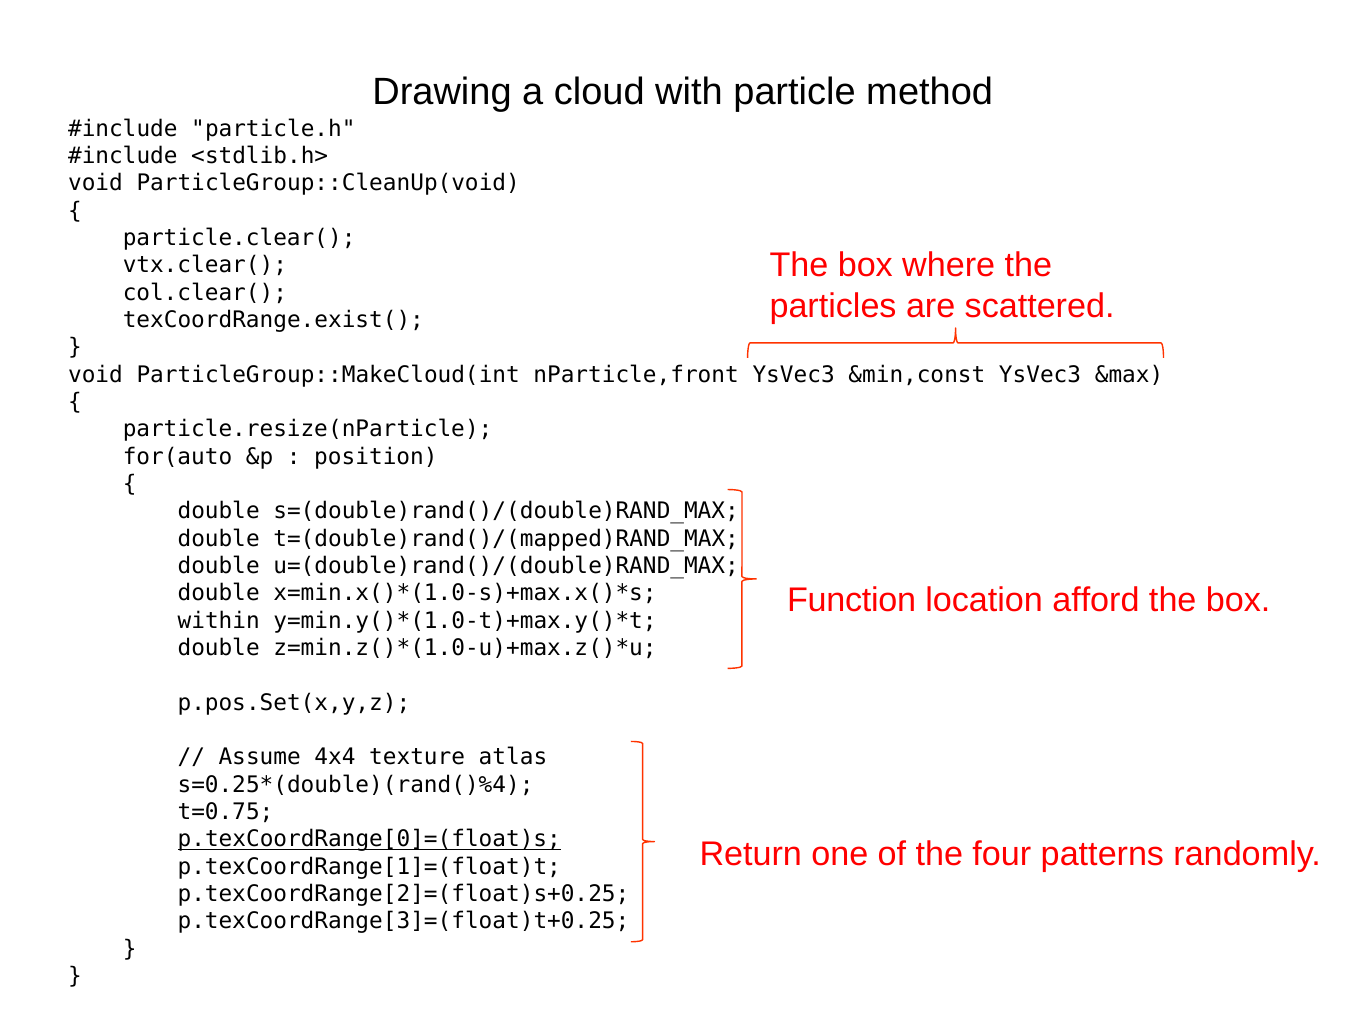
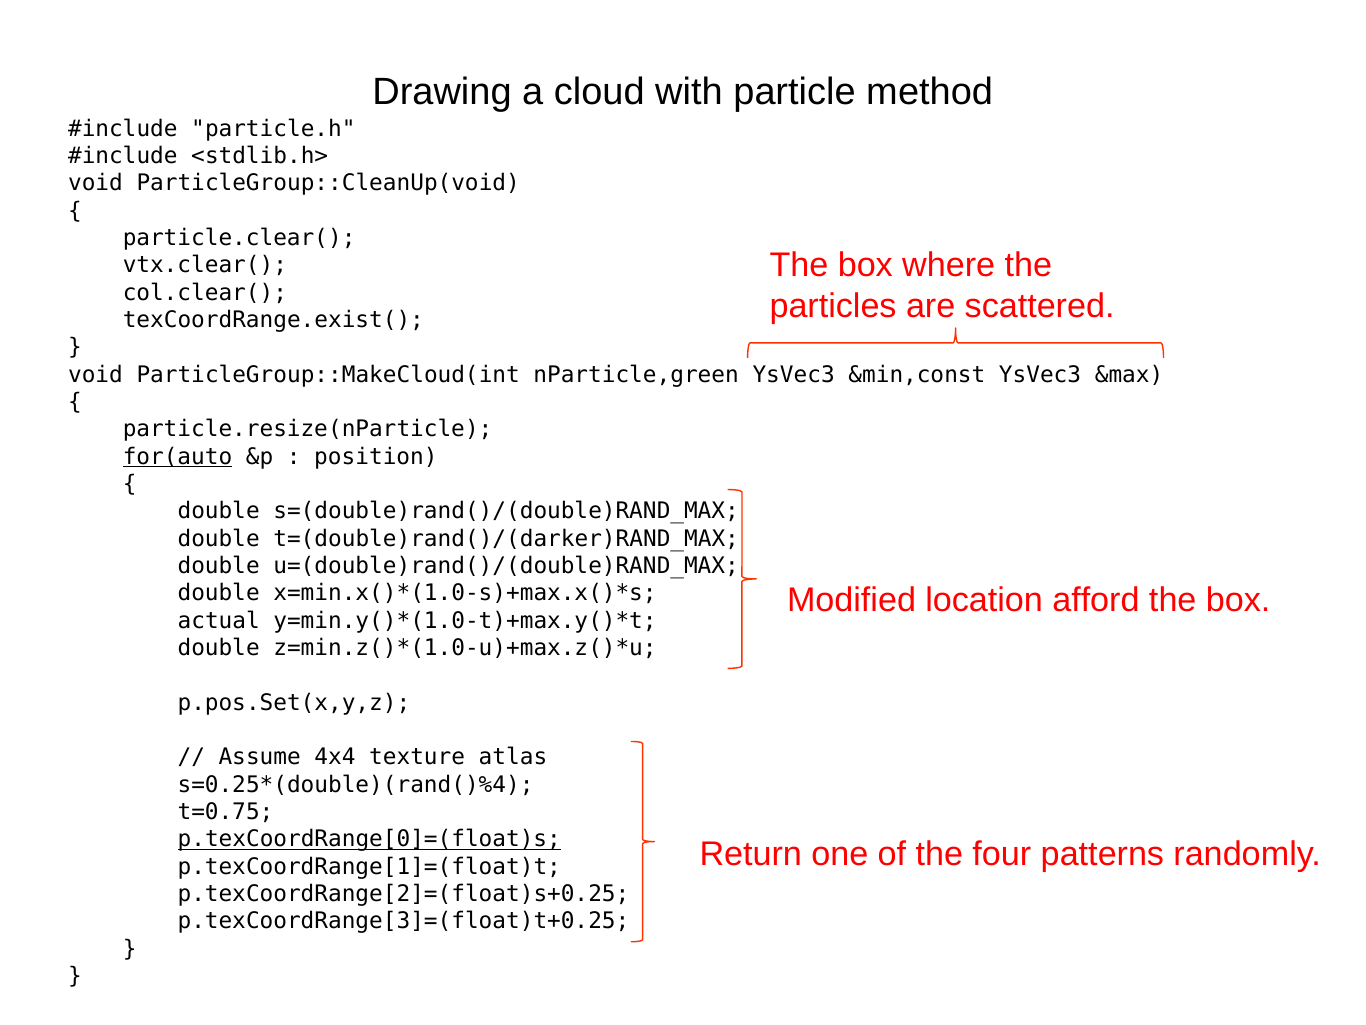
nParticle,front: nParticle,front -> nParticle,green (636, 375)
for(auto underline: none -> present (178, 457)
t=(double)rand()/(mapped)RAND_MAX: t=(double)rand()/(mapped)RAND_MAX -> t=(double)rand()/(darker)RAND_MAX (506, 539)
Function: Function -> Modified (852, 600)
within: within -> actual (219, 620)
